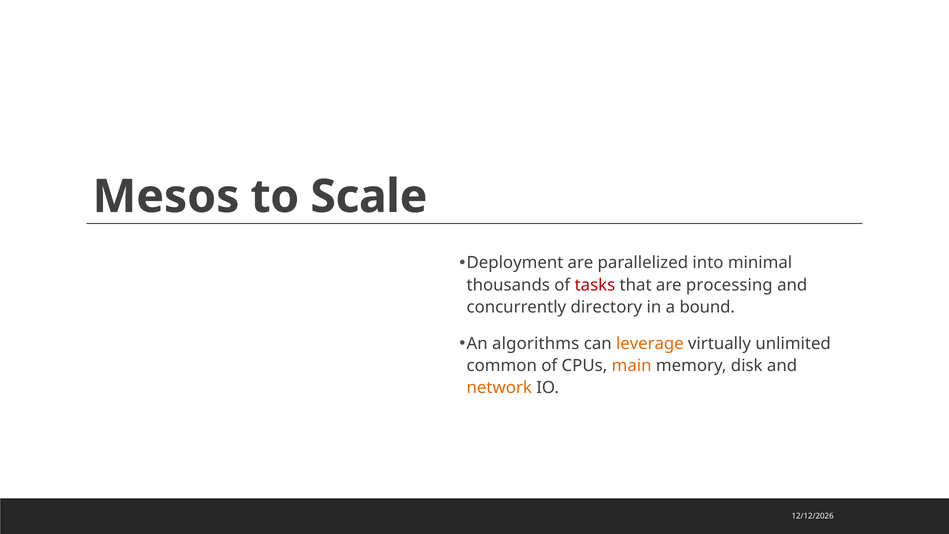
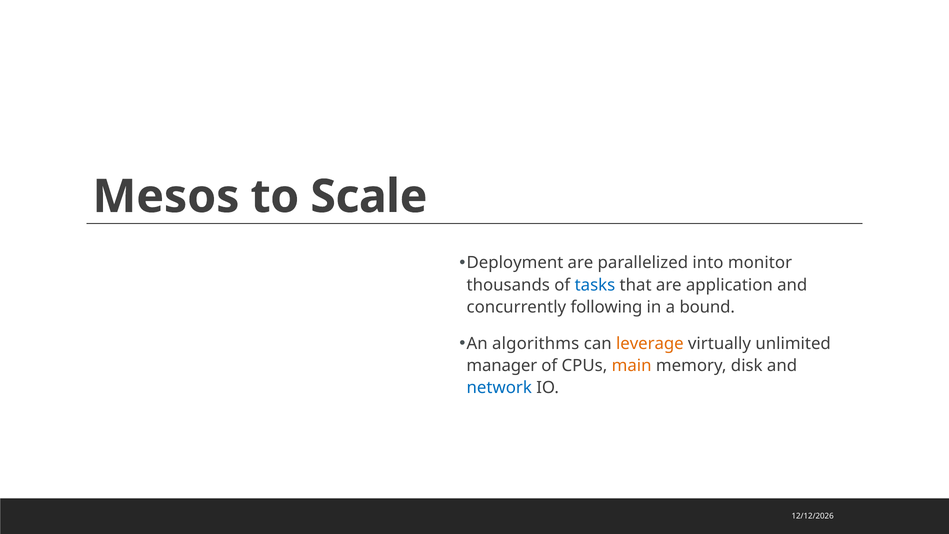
minimal: minimal -> monitor (760, 263)
tasks colour: red -> blue (595, 285)
processing: processing -> application (729, 285)
directory: directory -> following (606, 307)
common: common -> manager (502, 366)
network colour: orange -> blue (499, 388)
